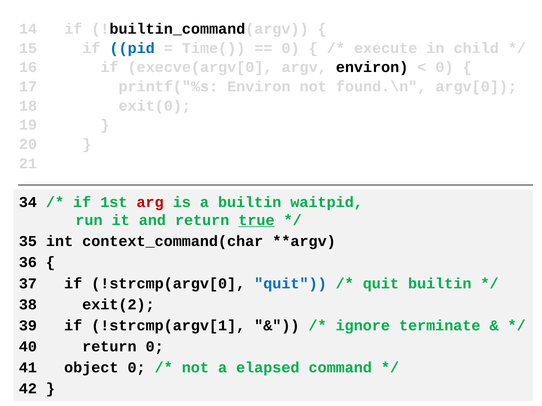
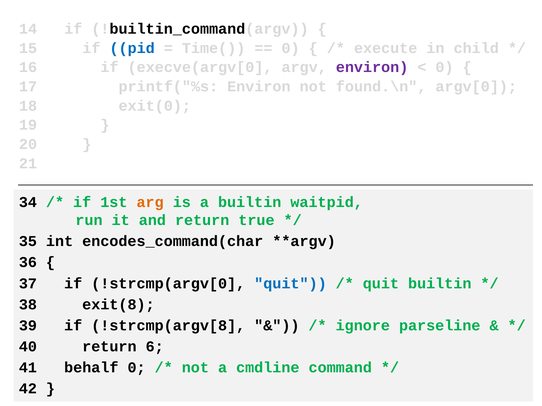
environ colour: black -> purple (372, 67)
arg colour: red -> orange (150, 202)
true underline: present -> none (256, 221)
context_command(char: context_command(char -> encodes_command(char (173, 242)
exit(2: exit(2 -> exit(8 (118, 305)
!strcmp(argv[1: !strcmp(argv[1 -> !strcmp(argv[8 (168, 326)
terminate: terminate -> parseline (440, 326)
return 0: 0 -> 6 (155, 347)
object: object -> behalf (91, 368)
elapsed: elapsed -> cmdline (268, 368)
